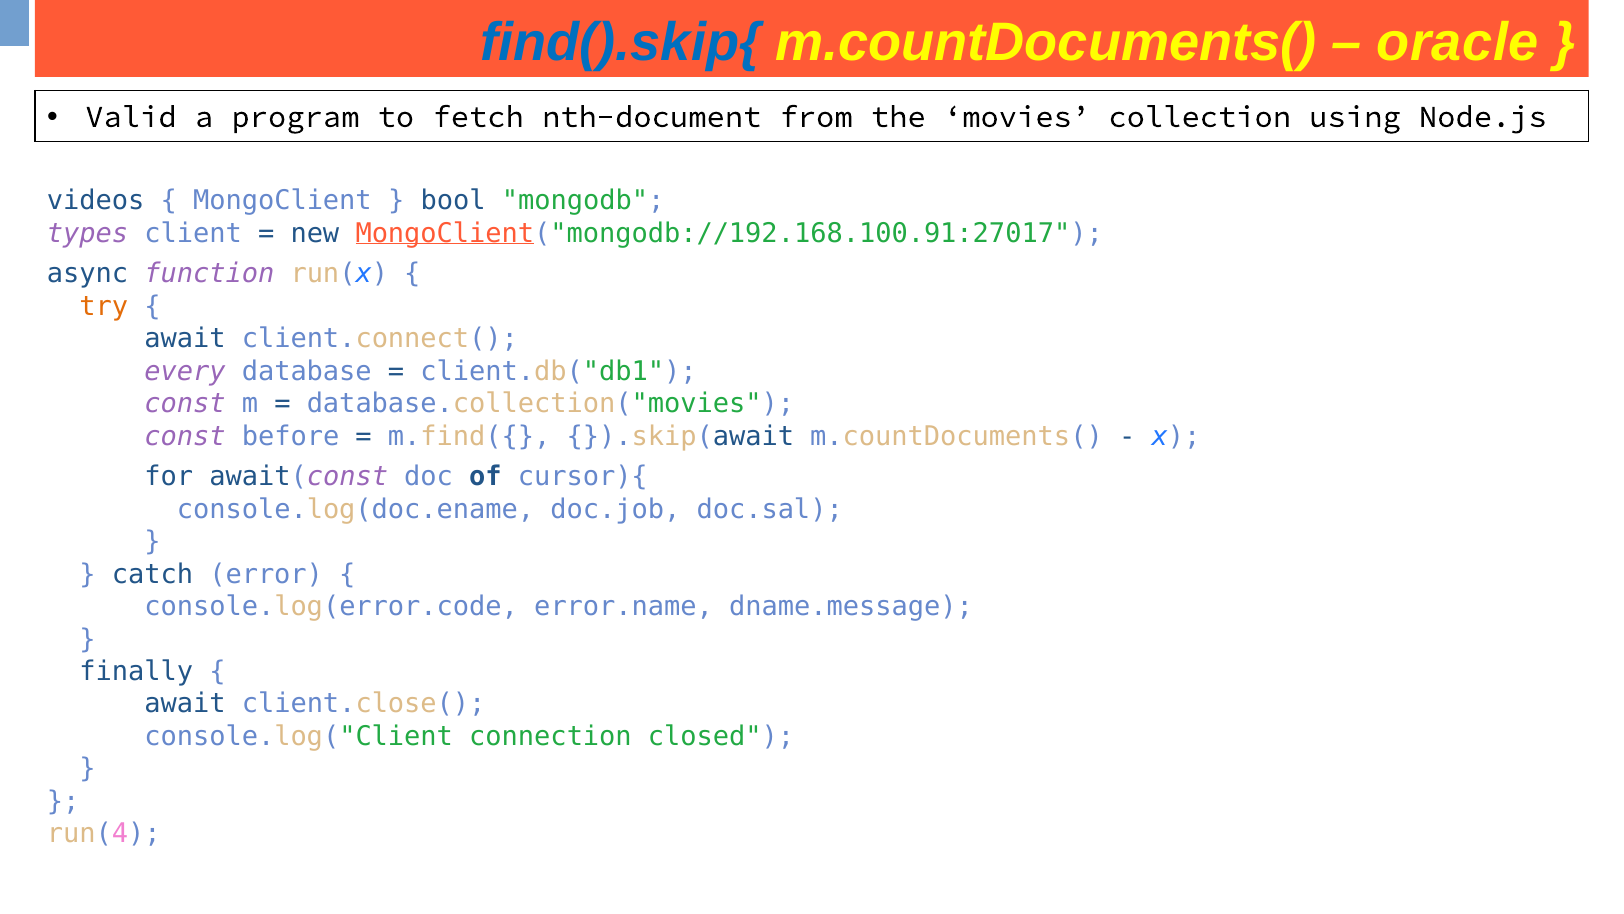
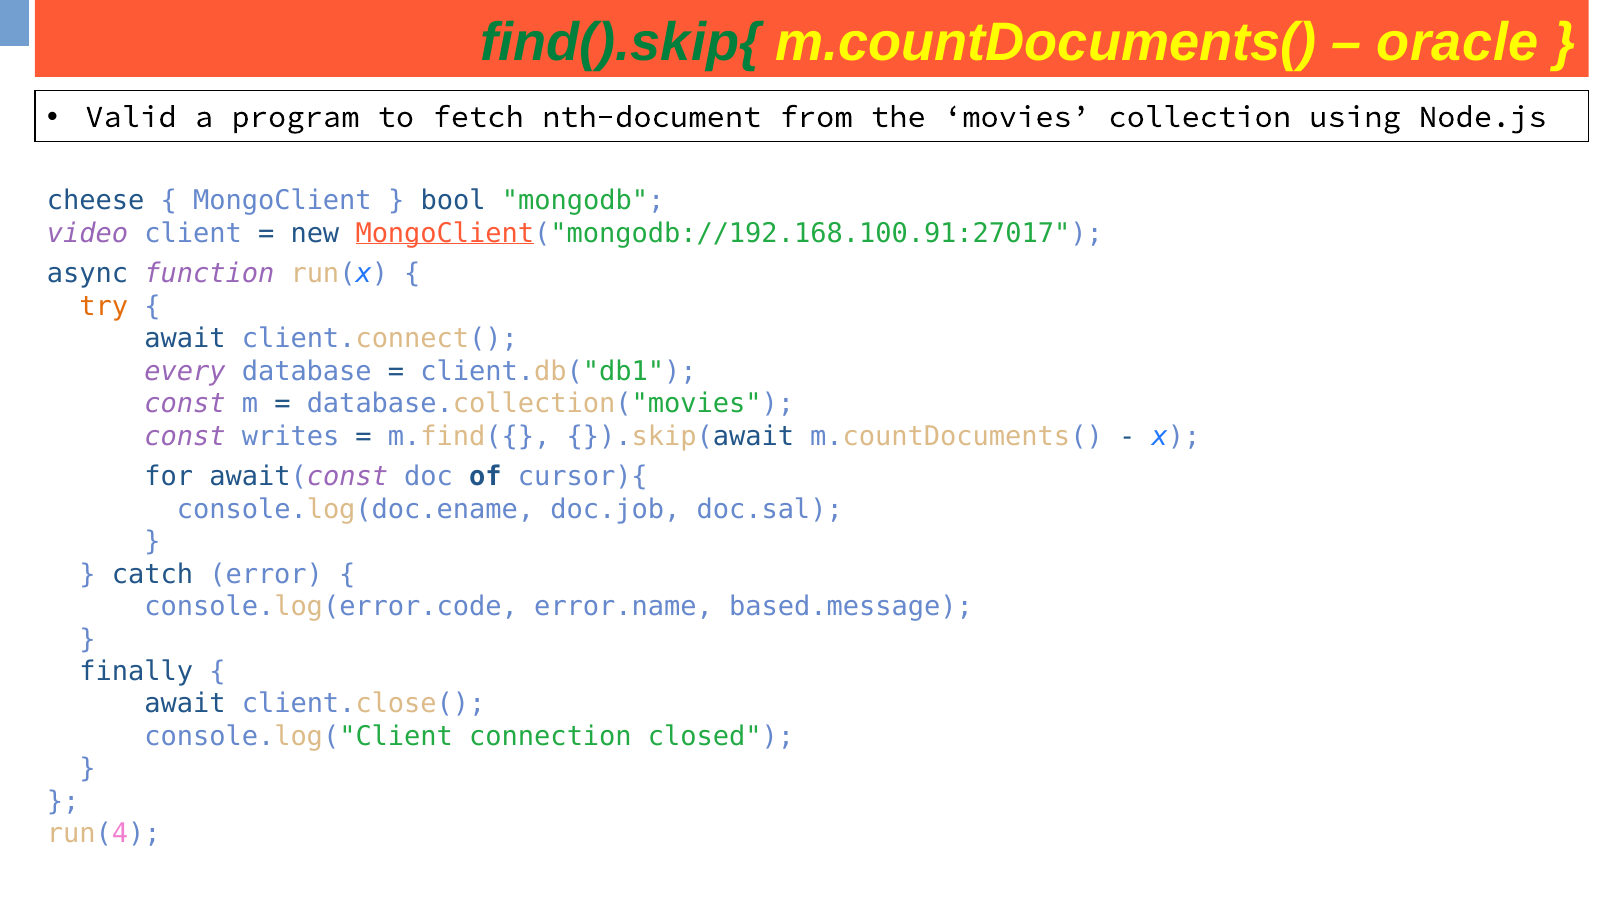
find().skip{ colour: blue -> green (620, 42)
videos: videos -> cheese (96, 200)
types: types -> video (88, 233)
before: before -> writes (291, 436)
dname.message: dname.message -> based.message (851, 606)
